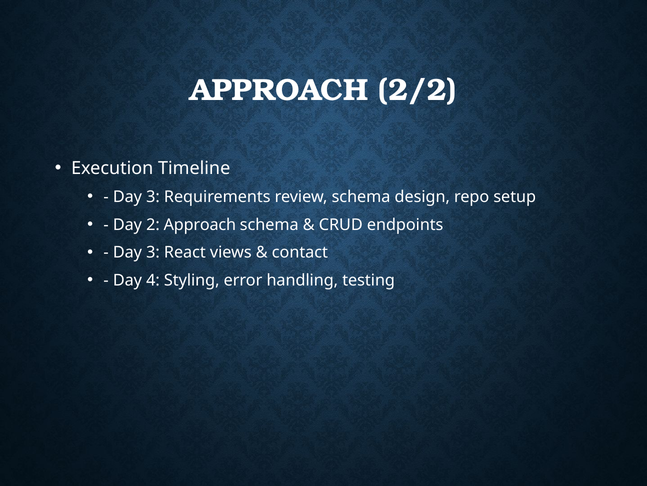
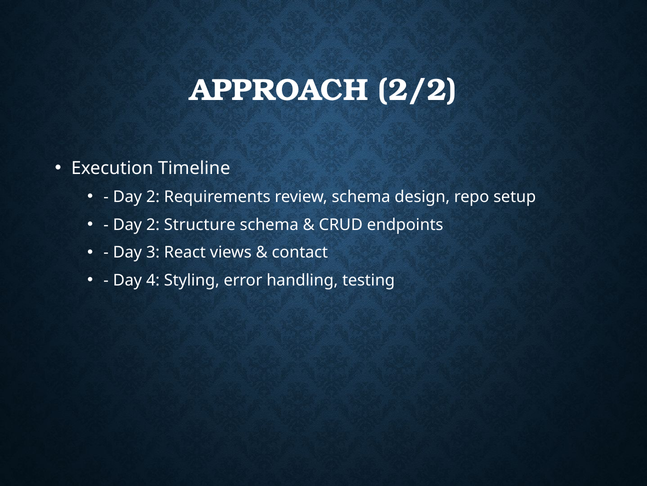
3: 3 -> 2 (153, 197)
2 Approach: Approach -> Structure (200, 224)
